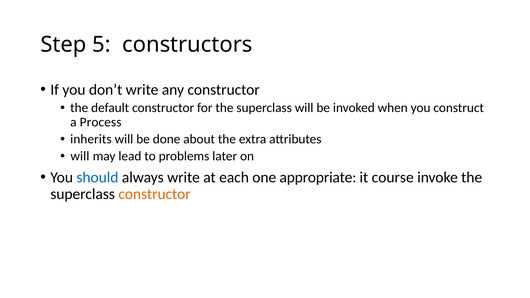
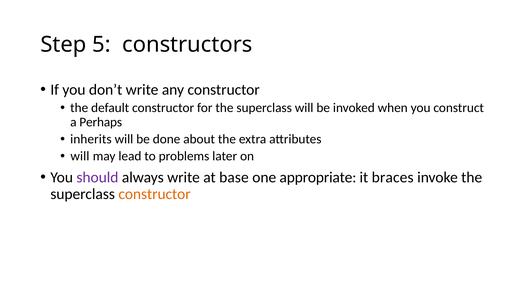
Process: Process -> Perhaps (101, 122)
should colour: blue -> purple (97, 177)
each: each -> base (234, 177)
course: course -> braces (393, 177)
